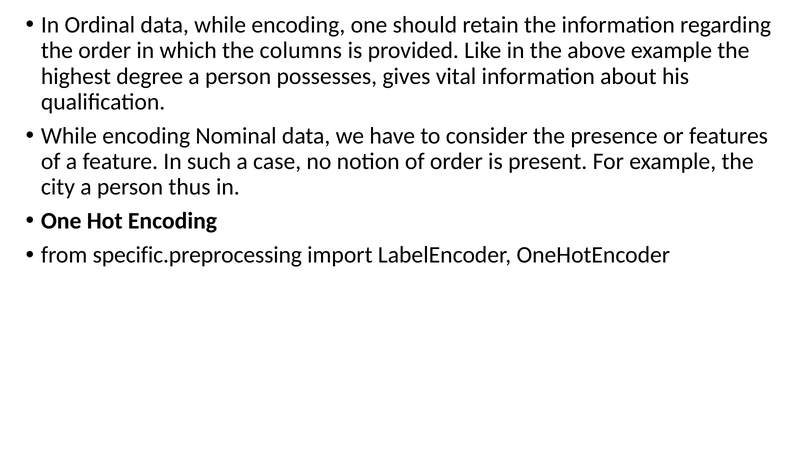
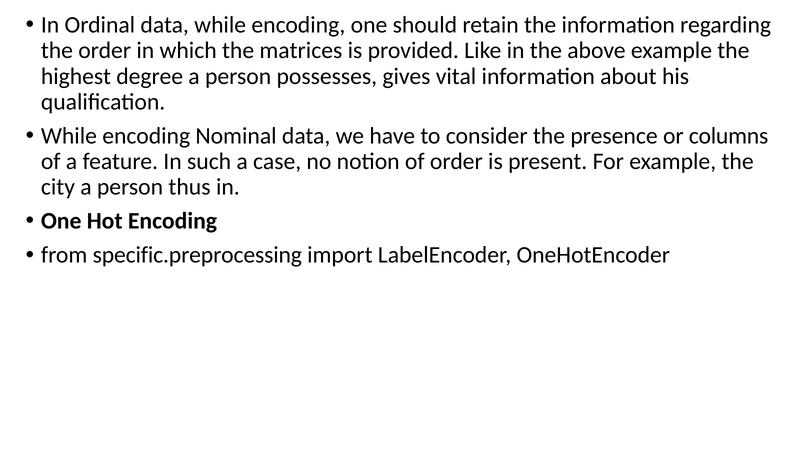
columns: columns -> matrices (301, 51)
features: features -> columns (729, 136)
